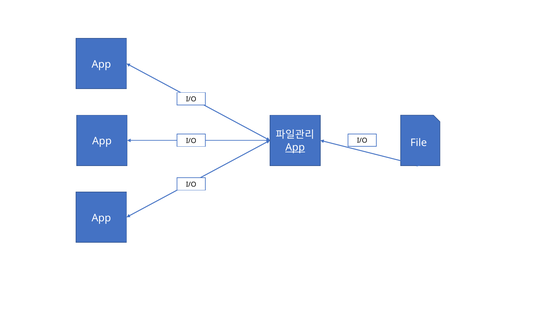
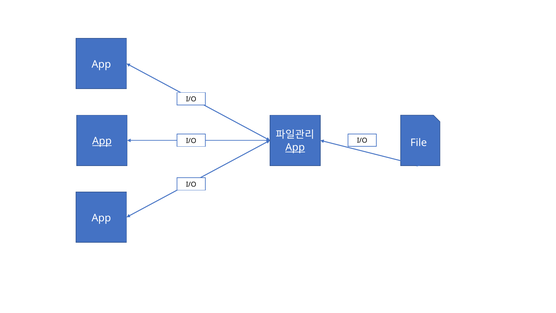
App underline: none -> present (102, 141)
